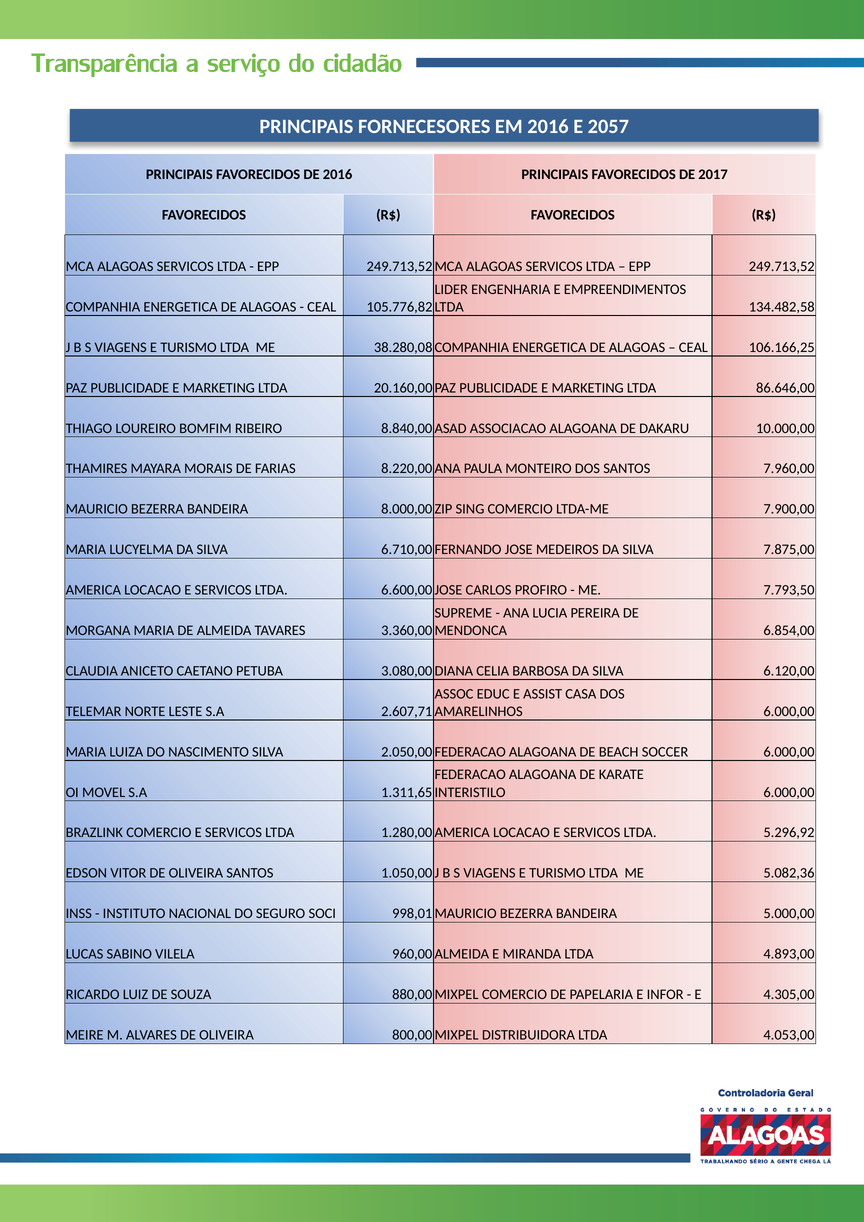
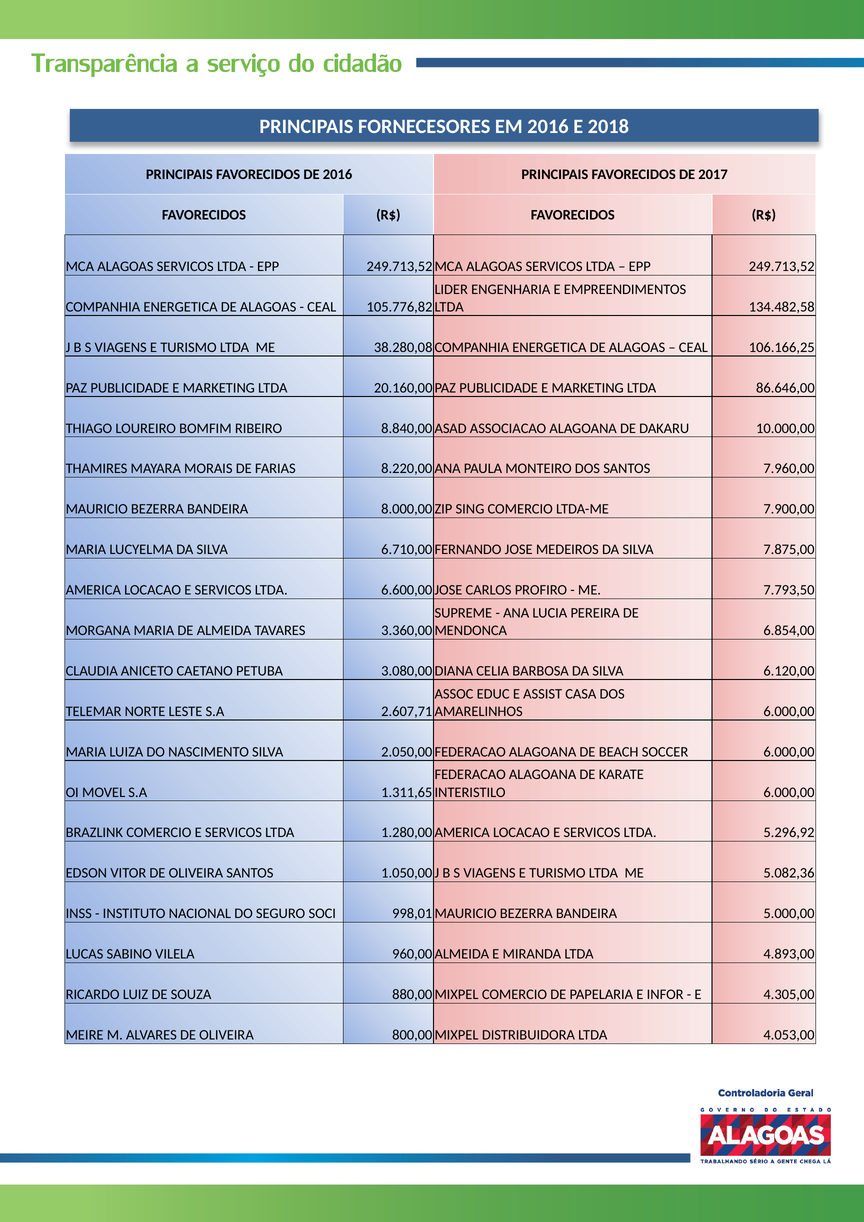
2057: 2057 -> 2018 (608, 127)
